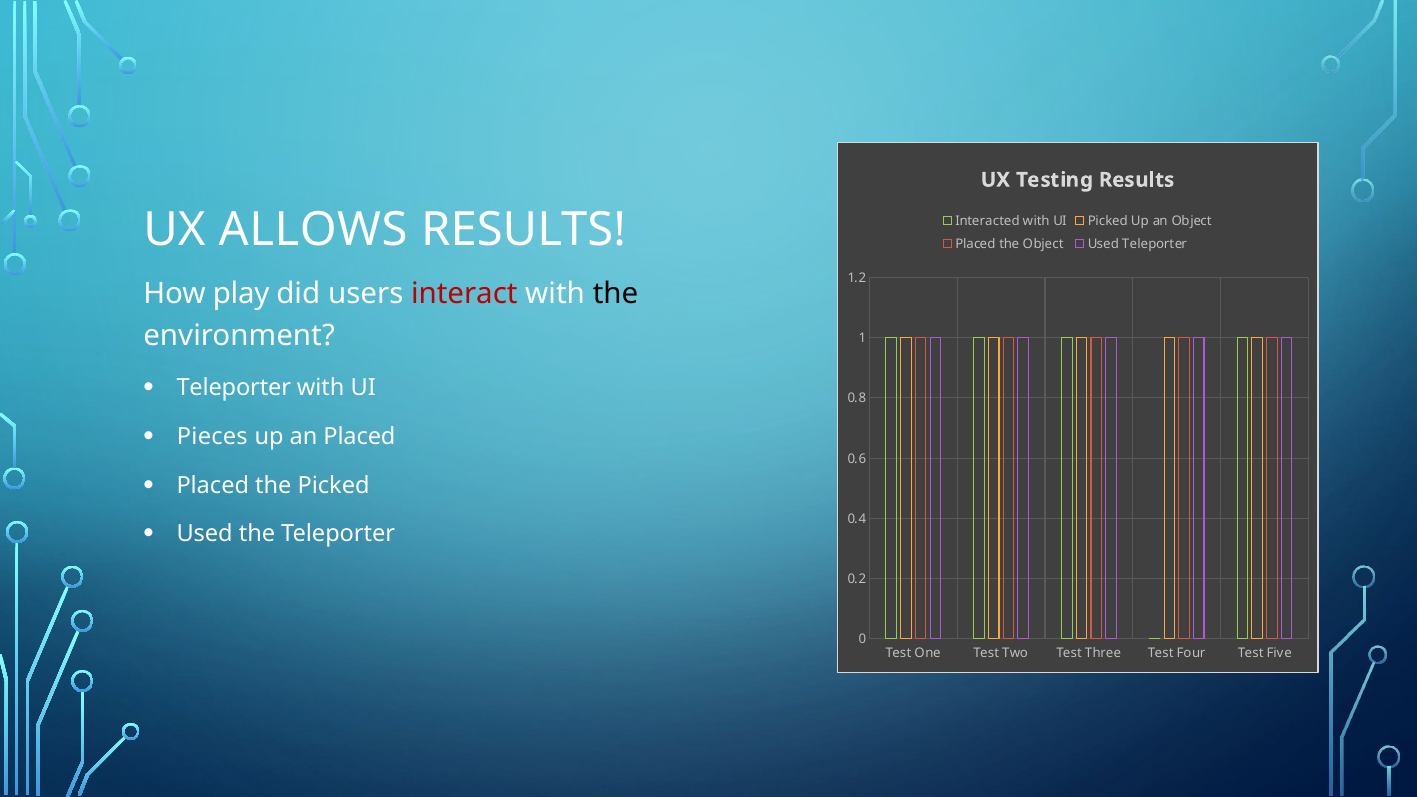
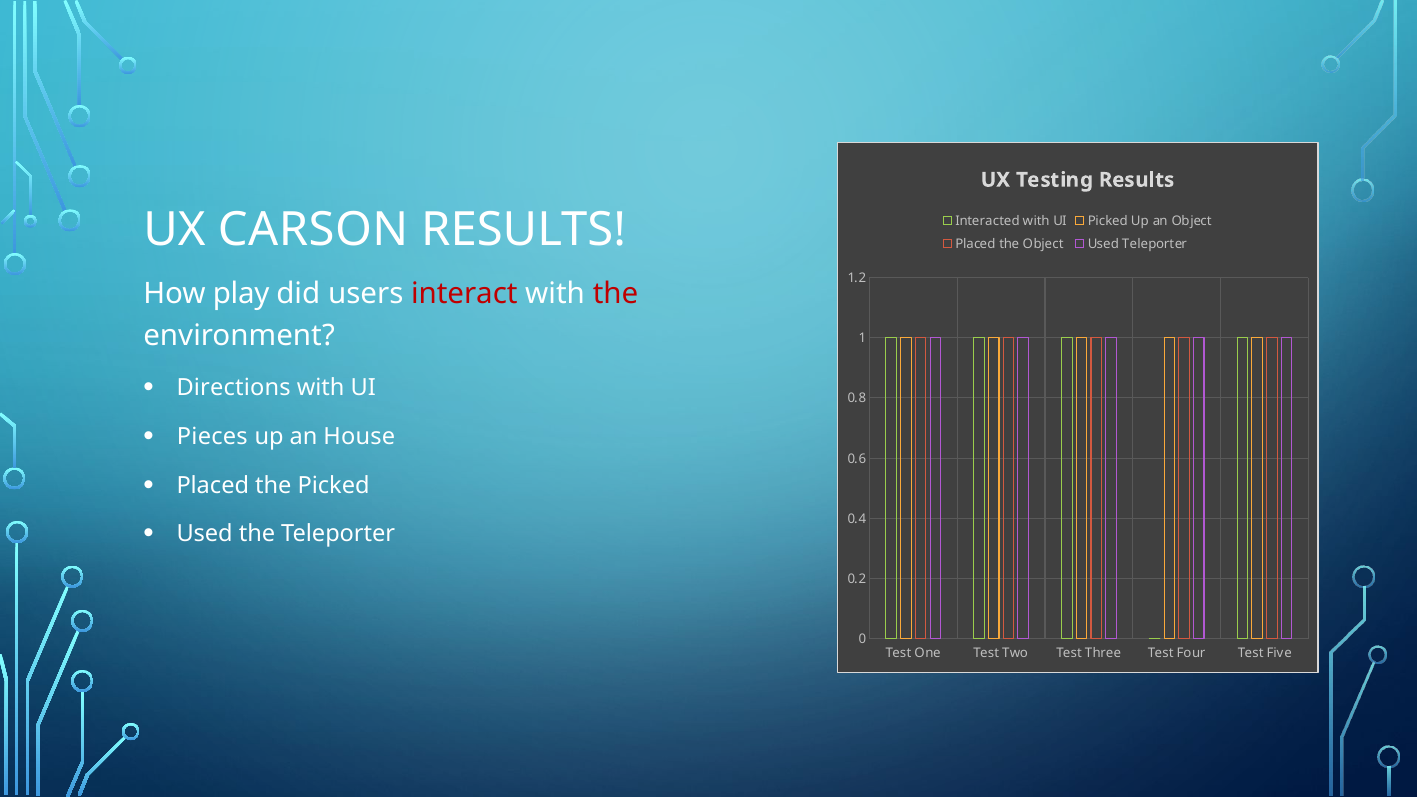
ALLOWS: ALLOWS -> CARSON (313, 230)
the colour: black -> red (616, 294)
Teleporter: Teleporter -> Directions (234, 388)
an Placed: Placed -> House (359, 437)
